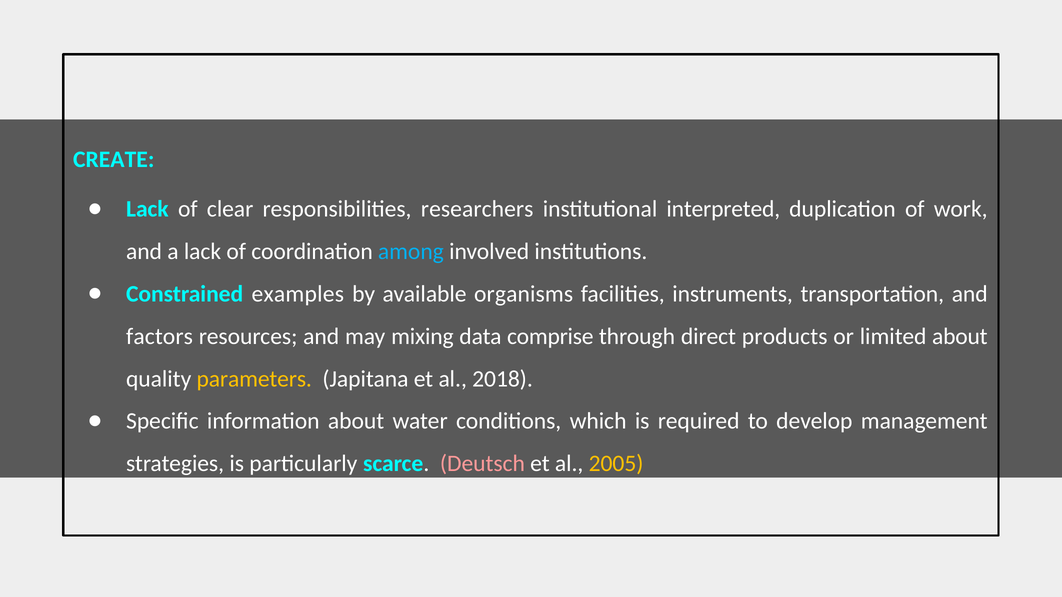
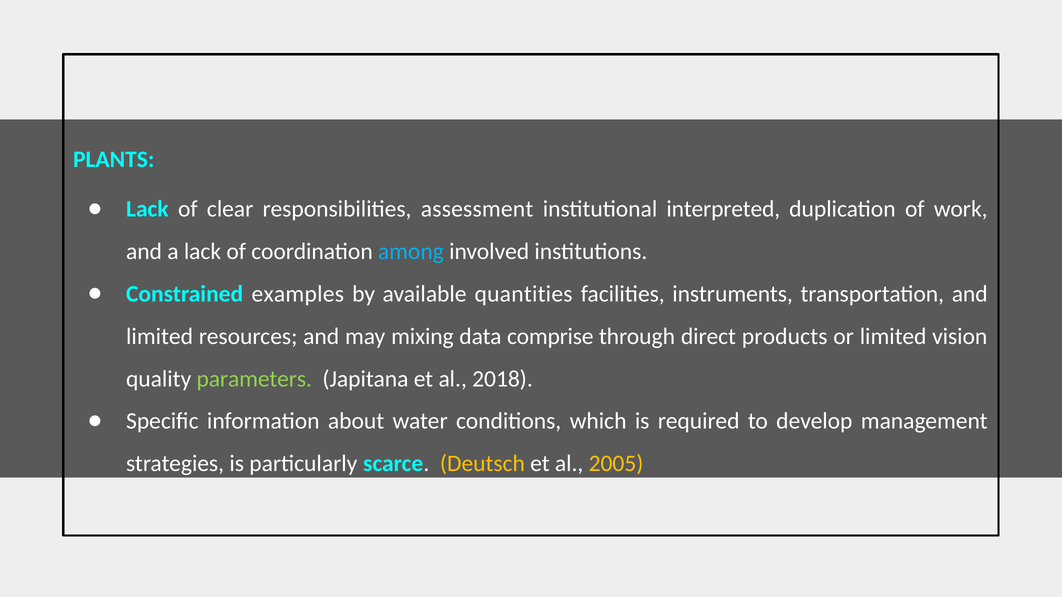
CREATE: CREATE -> PLANTS (114, 160)
researchers: researchers -> assessment (477, 209)
organisms: organisms -> quantities (524, 294)
factors: factors -> limited (160, 337)
limited about: about -> vision (960, 337)
parameters colour: yellow -> light green (254, 379)
Deutsch colour: pink -> yellow (482, 464)
